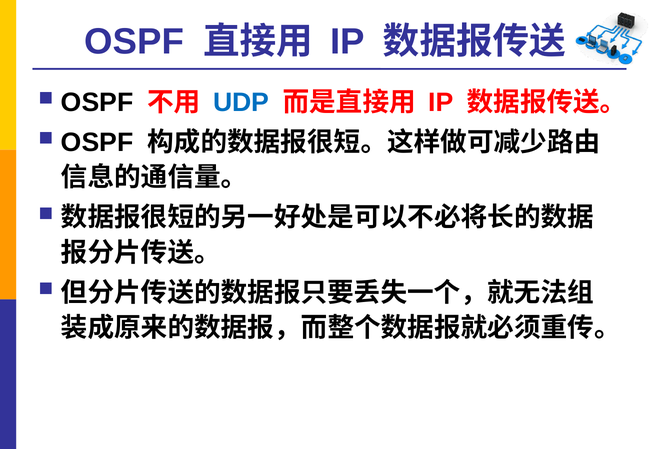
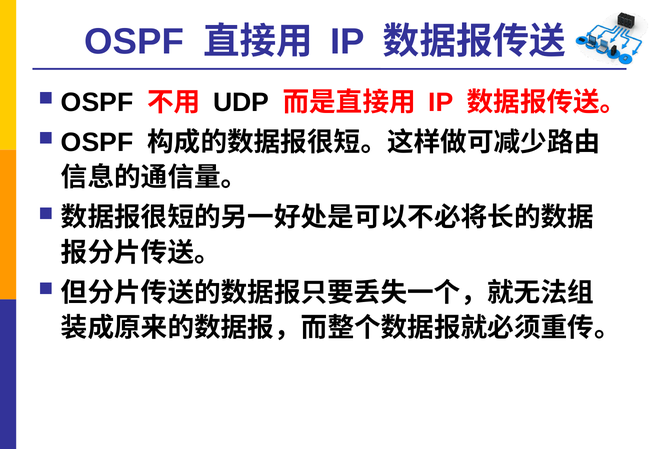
UDP colour: blue -> black (241, 102)
